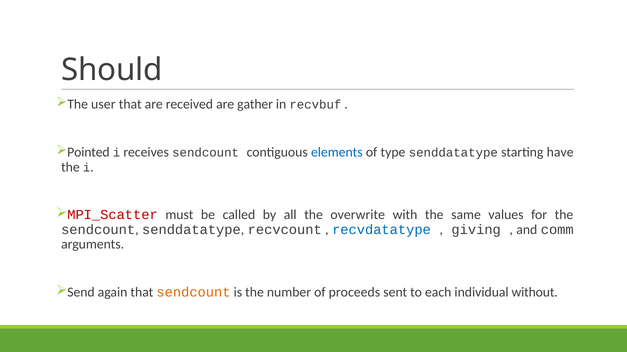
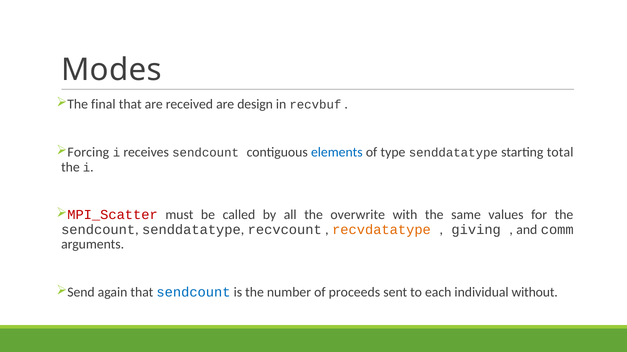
Should: Should -> Modes (112, 70)
user: user -> final (103, 105)
gather: gather -> design (255, 105)
Pointed: Pointed -> Forcing (88, 153)
have: have -> total (560, 153)
recvdatatype colour: blue -> orange (381, 230)
sendcount colour: orange -> blue (194, 293)
